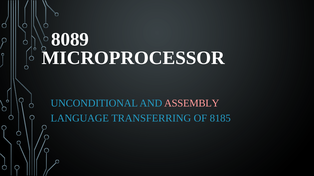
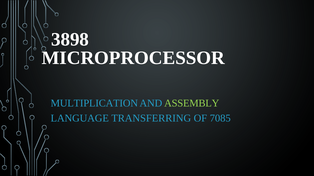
8089: 8089 -> 3898 (70, 40)
UNCONDITIONAL: UNCONDITIONAL -> MULTIPLICATION (94, 103)
ASSEMBLY colour: pink -> light green (192, 103)
8185: 8185 -> 7085 (220, 119)
